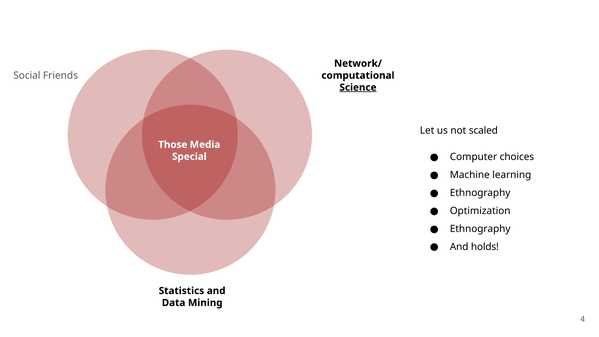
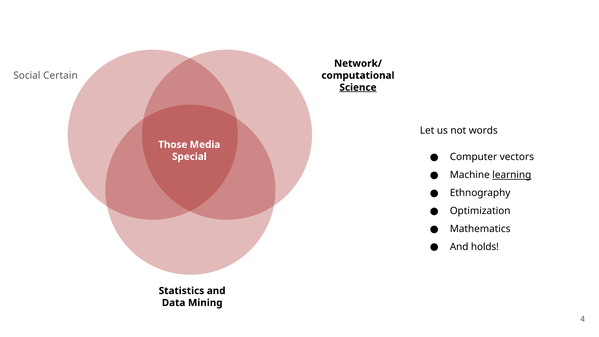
Friends: Friends -> Certain (60, 75)
scaled: scaled -> words (483, 131)
choices: choices -> vectors (517, 157)
learning underline: none -> present (512, 175)
Ethnography: Ethnography -> Mathematics (480, 229)
